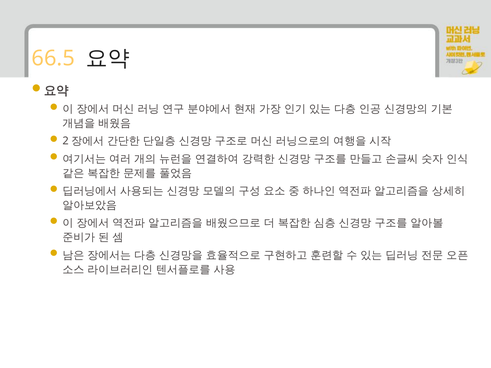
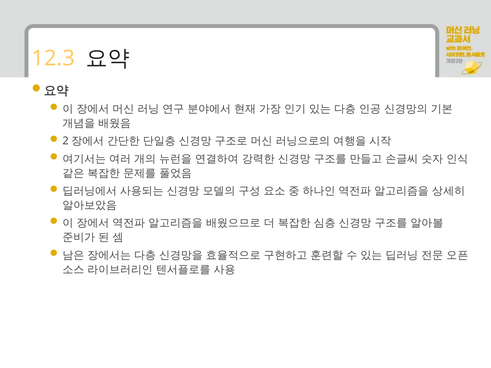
66.5: 66.5 -> 12.3 (53, 58)
